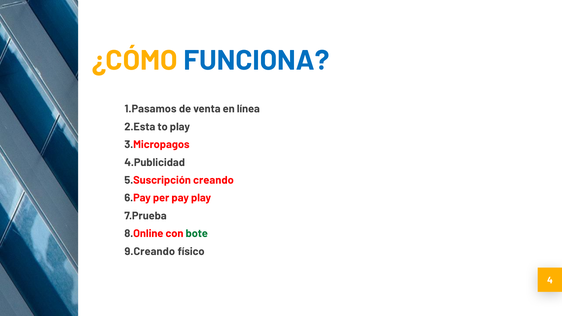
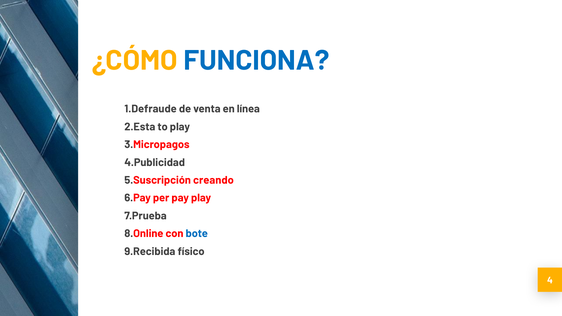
1.Pasamos: 1.Pasamos -> 1.Defraude (151, 109)
bote colour: green -> blue (197, 234)
9.Creando: 9.Creando -> 9.Recibida (150, 252)
